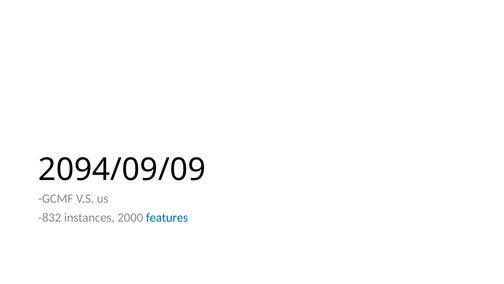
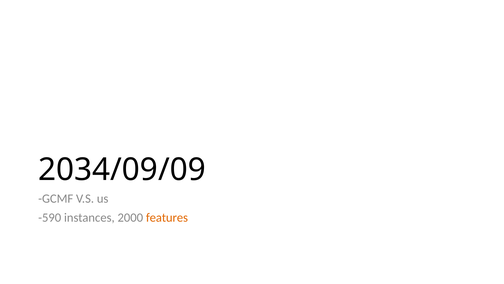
2094/09/09: 2094/09/09 -> 2034/09/09 (122, 169)
-832: -832 -> -590 (50, 217)
features colour: blue -> orange (167, 217)
